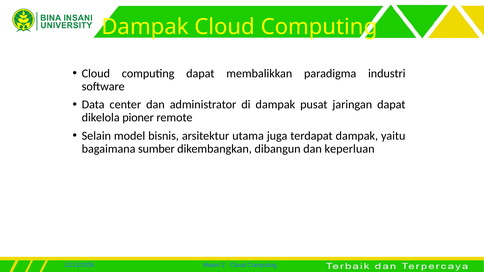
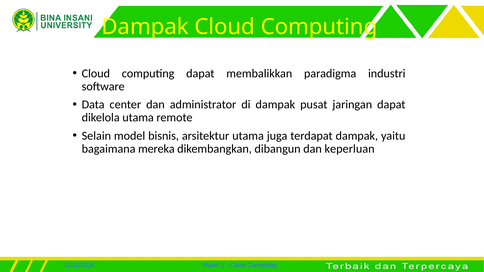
dikelola pioner: pioner -> utama (138, 118)
sumber: sumber -> mereka (156, 149)
